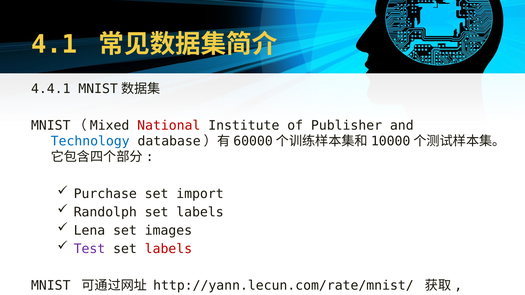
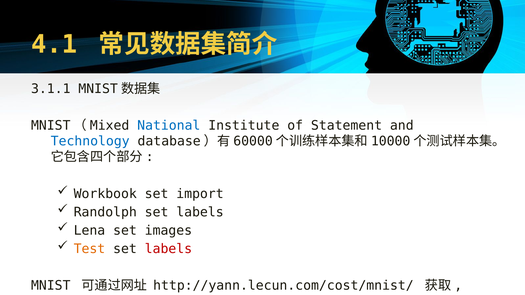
4.4.1: 4.4.1 -> 3.1.1 (51, 89)
National colour: red -> blue (169, 126)
Publisher: Publisher -> Statement (347, 126)
Purchase: Purchase -> Workbook (105, 194)
Test colour: purple -> orange (89, 249)
http://yann.lecun.com/rate/mnist/: http://yann.lecun.com/rate/mnist/ -> http://yann.lecun.com/cost/mnist/ (283, 286)
